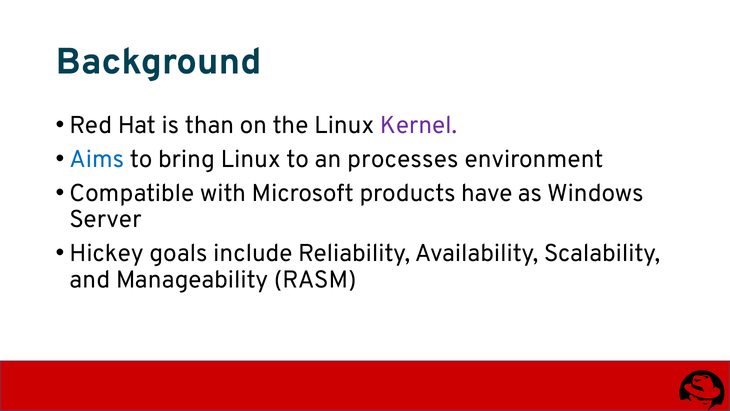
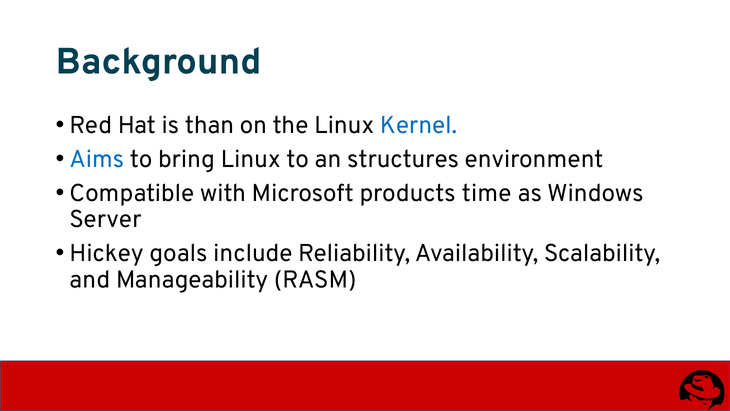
Kernel colour: purple -> blue (418, 125)
processes: processes -> structures (403, 159)
have: have -> time (487, 193)
